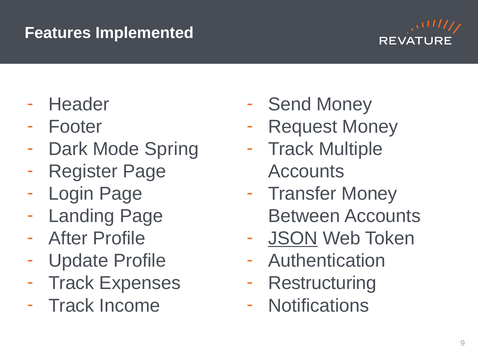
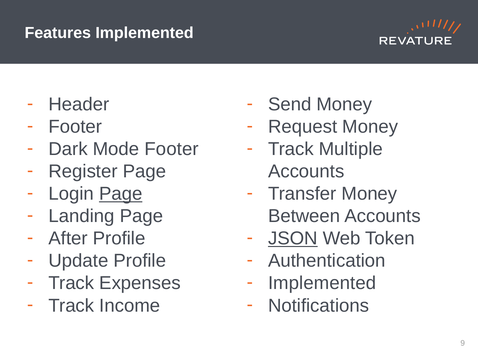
Mode Spring: Spring -> Footer (172, 149)
Page underline: none -> present (121, 194)
Restructuring: Restructuring -> Implemented (322, 283)
